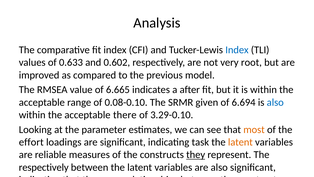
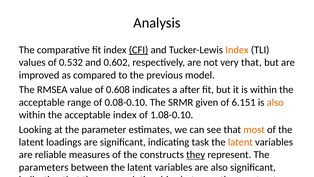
CFI underline: none -> present (139, 50)
Index colour: blue -> orange (237, 50)
0.633: 0.633 -> 0.532 (71, 62)
very root: root -> that (251, 62)
6.665: 6.665 -> 0.608 (118, 90)
6.694: 6.694 -> 6.151 (244, 102)
also colour: blue -> orange (275, 102)
acceptable there: there -> index (125, 115)
3.29-0.10: 3.29-0.10 -> 1.08-0.10 (172, 115)
effort: effort -> latent (31, 142)
respectively: respectively -> parameters (44, 167)
